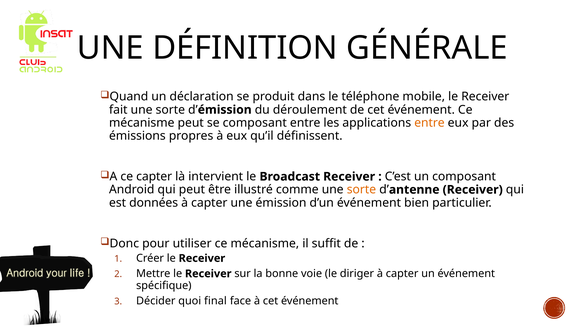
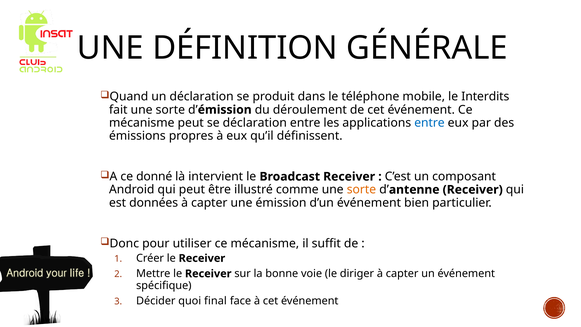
mobile le Receiver: Receiver -> Interdits (485, 97)
se composant: composant -> déclaration (255, 123)
entre colour: orange -> blue (429, 123)
ce capter: capter -> donné (154, 176)
